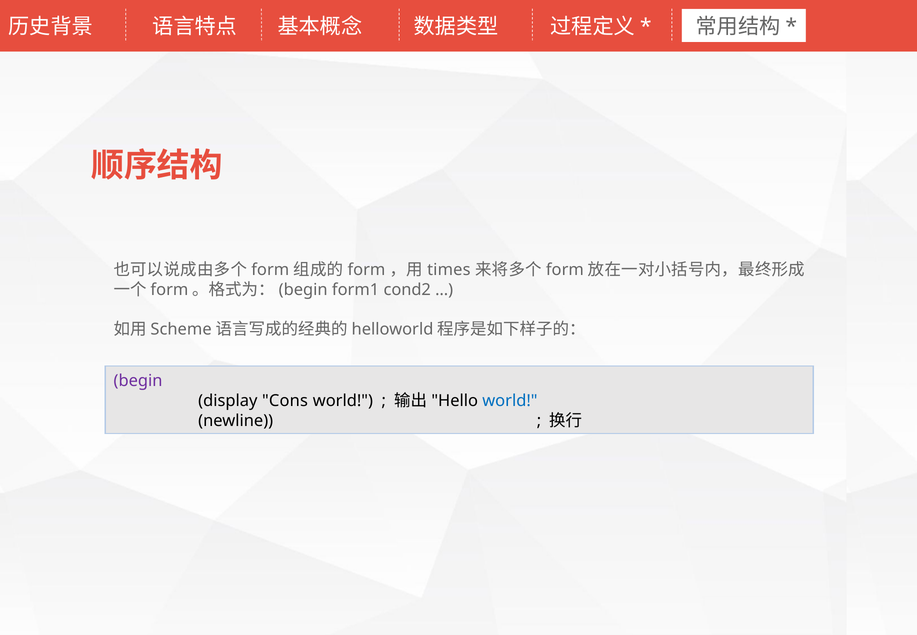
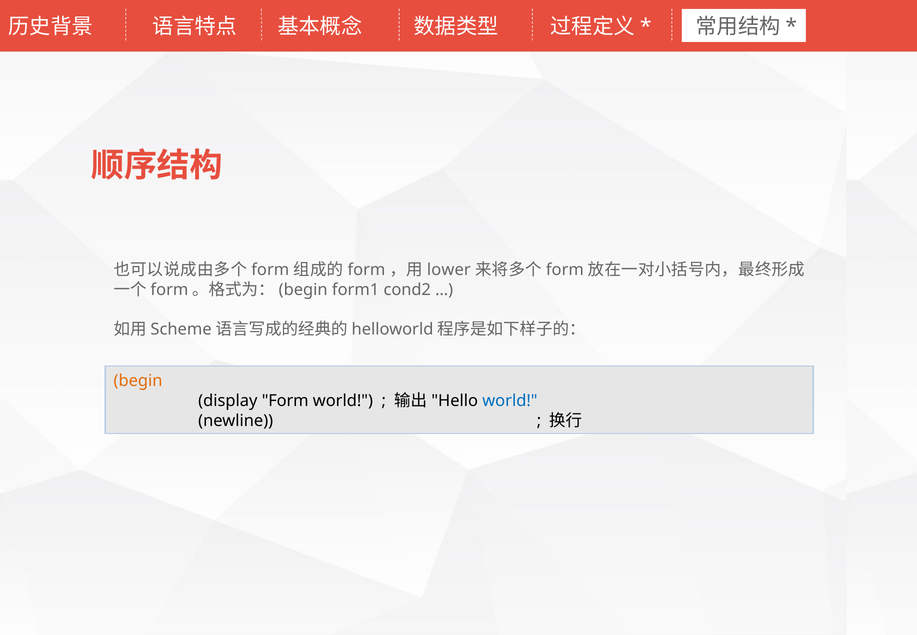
times: times -> lower (449, 270)
begin colour: purple -> orange (138, 381)
display Cons: Cons -> Form (285, 401)
